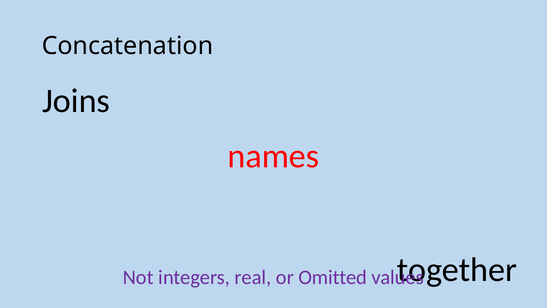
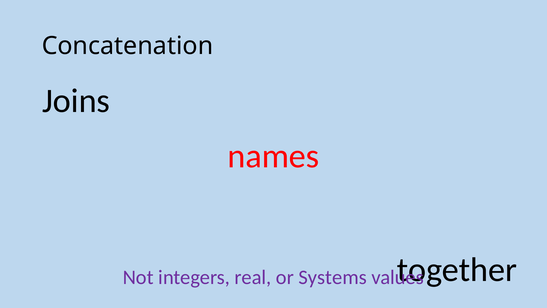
Omitted: Omitted -> Systems (333, 277)
